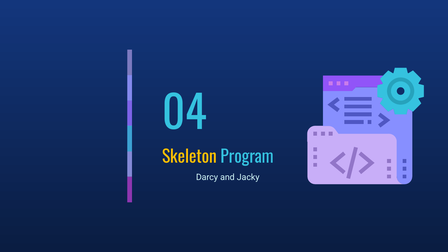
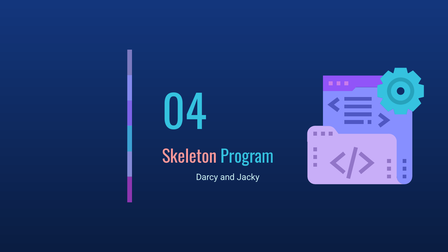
Skeleton colour: yellow -> pink (189, 157)
